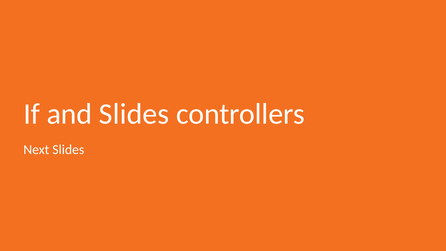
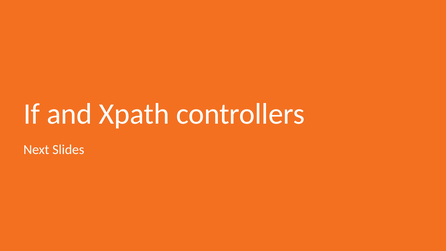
and Slides: Slides -> Xpath (134, 114)
